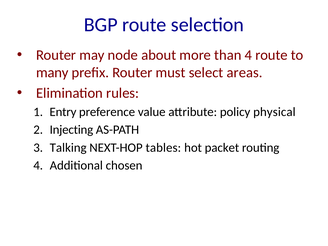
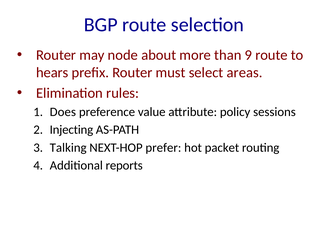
than 4: 4 -> 9 (248, 55)
many: many -> hears (52, 73)
Entry: Entry -> Does (63, 112)
physical: physical -> sessions (274, 112)
tables: tables -> prefer (163, 148)
chosen: chosen -> reports (124, 166)
